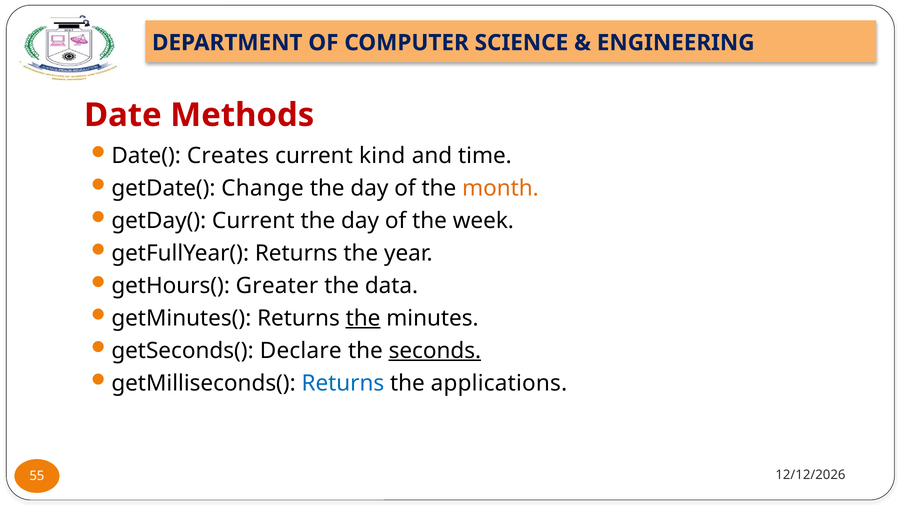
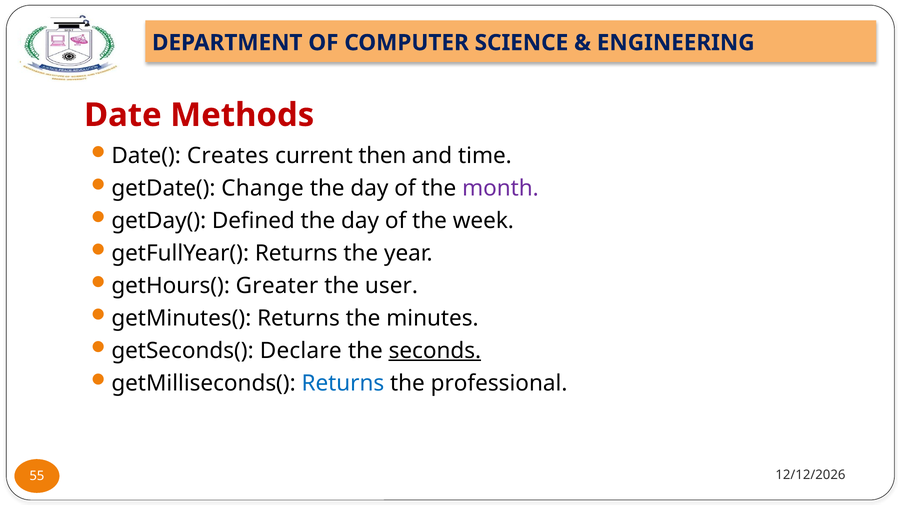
kind: kind -> then (382, 156)
month colour: orange -> purple (500, 188)
getDay( Current: Current -> Defined (253, 221)
data: data -> user (391, 286)
the underline: present -> none (363, 318)
applications: applications -> professional (499, 383)
